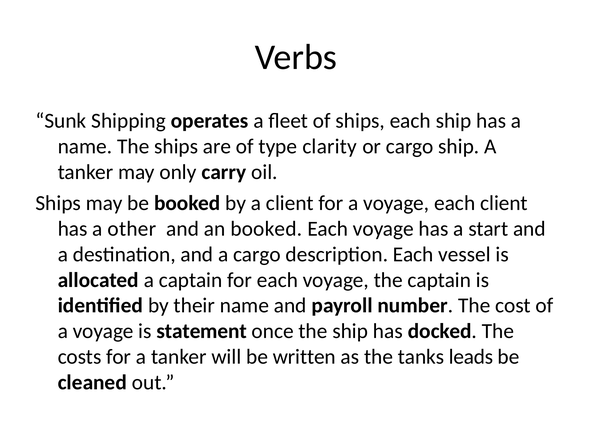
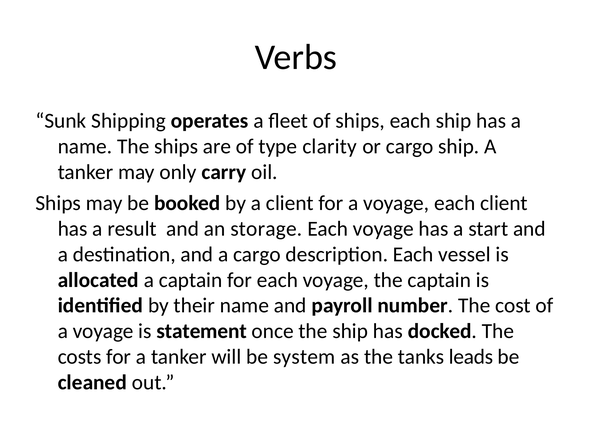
other: other -> result (132, 229)
an booked: booked -> storage (266, 229)
written: written -> system (304, 357)
